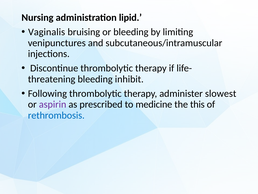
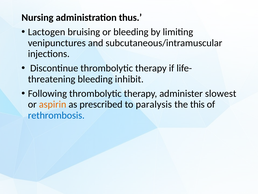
lipid: lipid -> thus (130, 18)
Vaginalis: Vaginalis -> Lactogen (47, 32)
aspirin colour: purple -> orange (53, 104)
medicine: medicine -> paralysis (154, 104)
